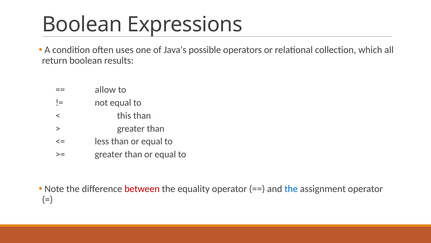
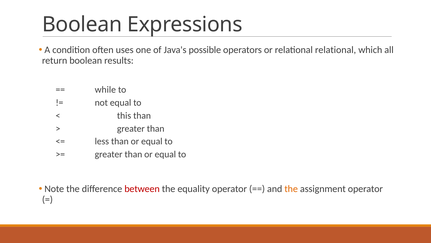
relational collection: collection -> relational (336, 50)
allow: allow -> while (105, 90)
the colour: blue -> orange (291, 189)
